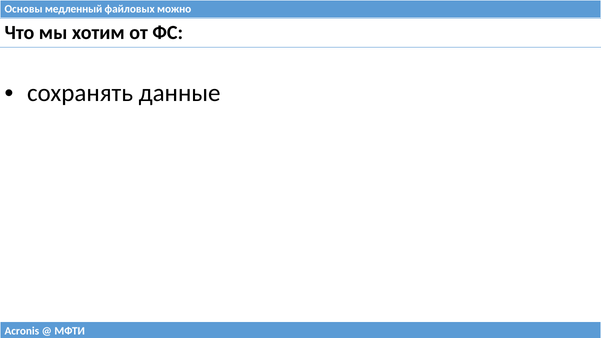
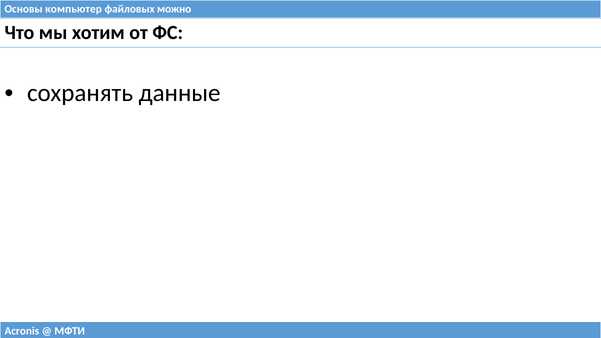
медленный: медленный -> компьютер (74, 9)
